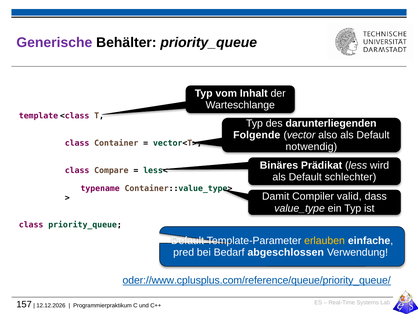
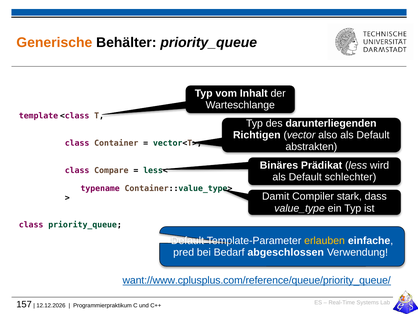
Generische colour: purple -> orange (54, 42)
Folgende: Folgende -> Richtigen (257, 135)
notwendig: notwendig -> abstrakten (311, 147)
valid: valid -> stark (349, 196)
oder://www.cplusplus.com/reference/queue/priority_queue/: oder://www.cplusplus.com/reference/queue/priority_queue/ -> want://www.cplusplus.com/reference/queue/priority_queue/ (257, 280)
